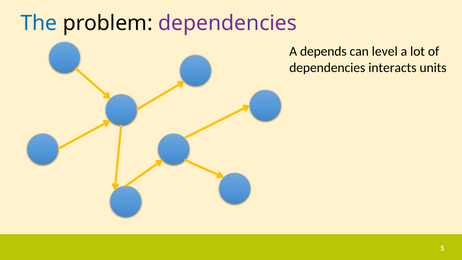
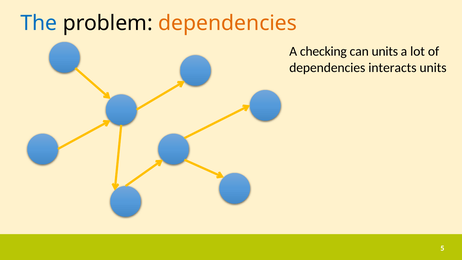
dependencies colour: purple -> orange (228, 23)
depends: depends -> checking (323, 51)
can level: level -> units (385, 51)
